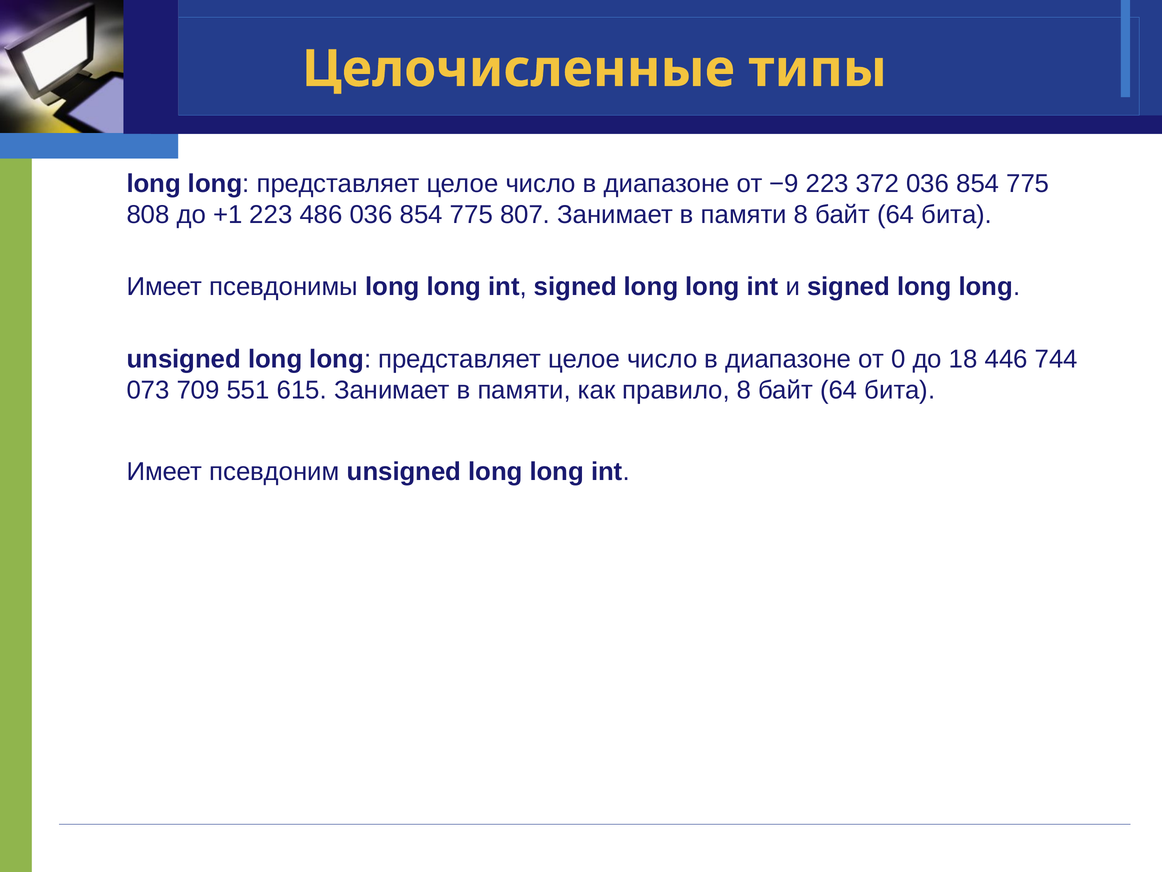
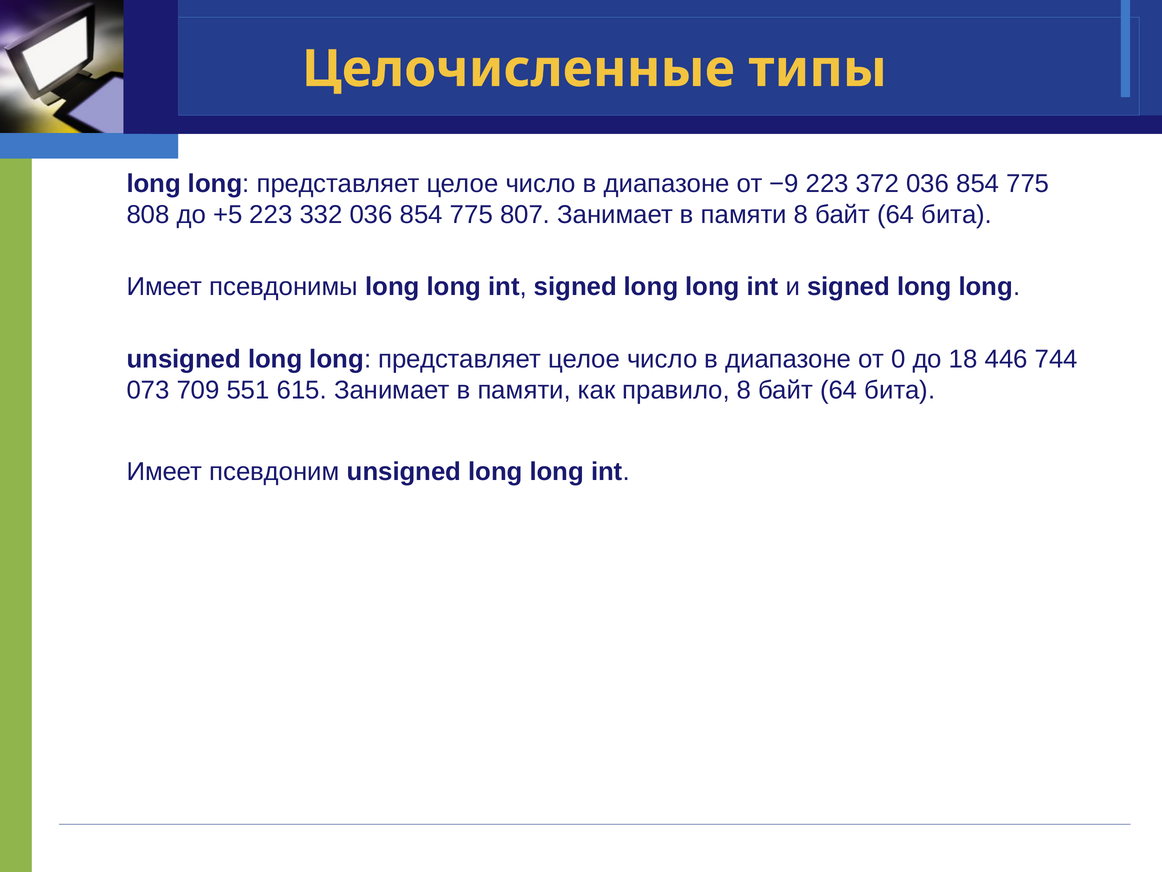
+1: +1 -> +5 (228, 214)
486: 486 -> 332 (321, 214)
